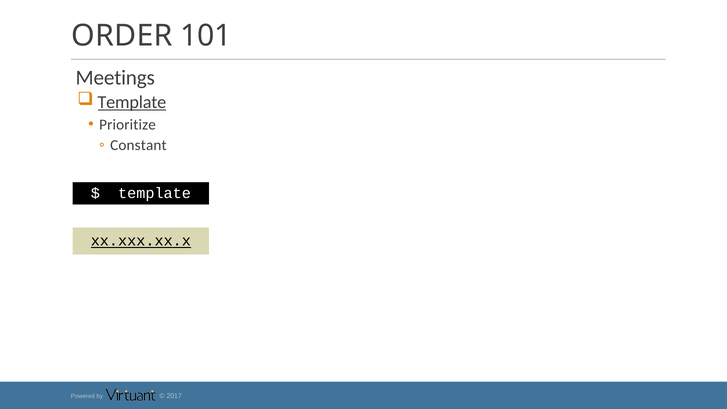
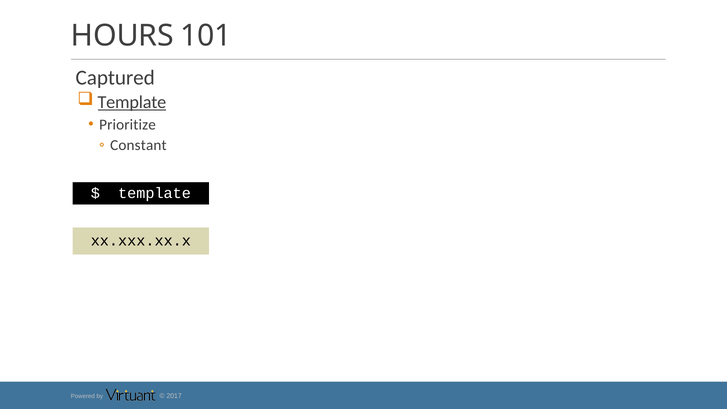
ORDER: ORDER -> HOURS (122, 36)
Meetings: Meetings -> Captured (115, 78)
xx.xxx.xx.x underline: present -> none (141, 241)
